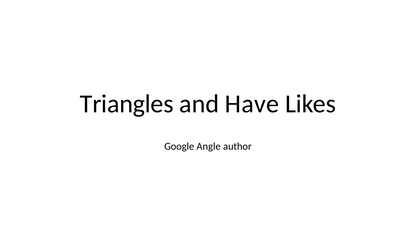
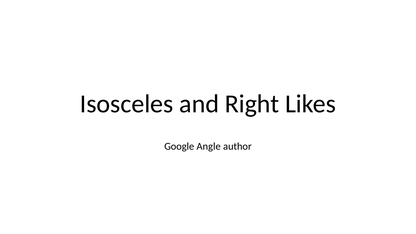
Triangles: Triangles -> Isosceles (127, 104)
Have: Have -> Right (252, 104)
